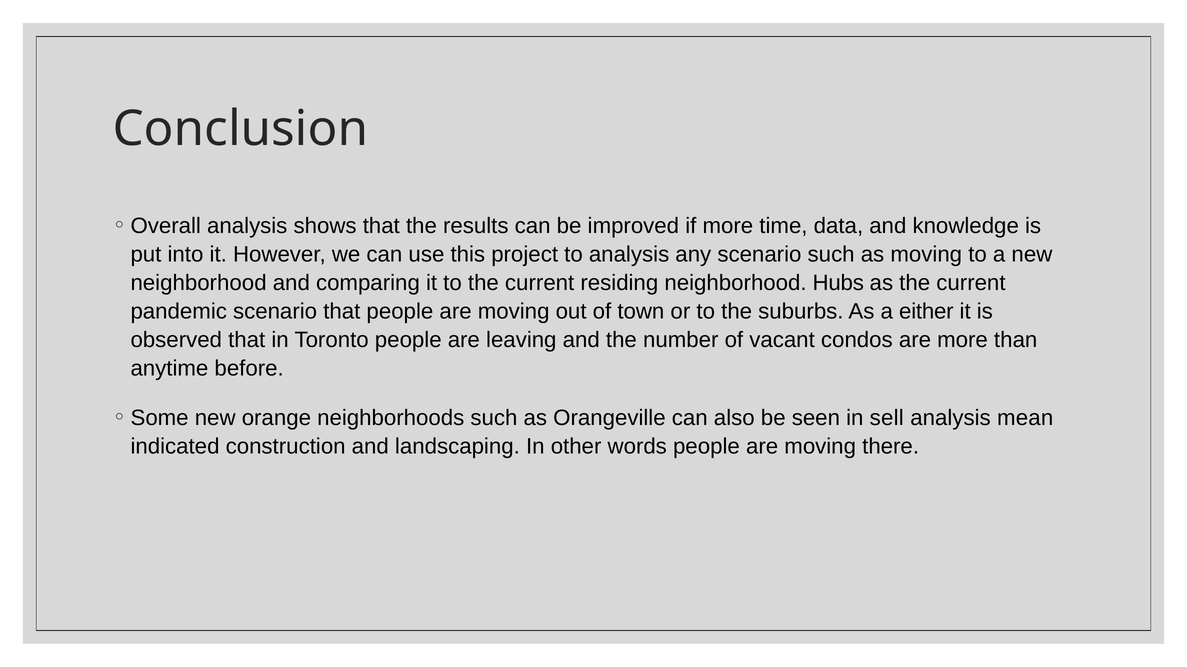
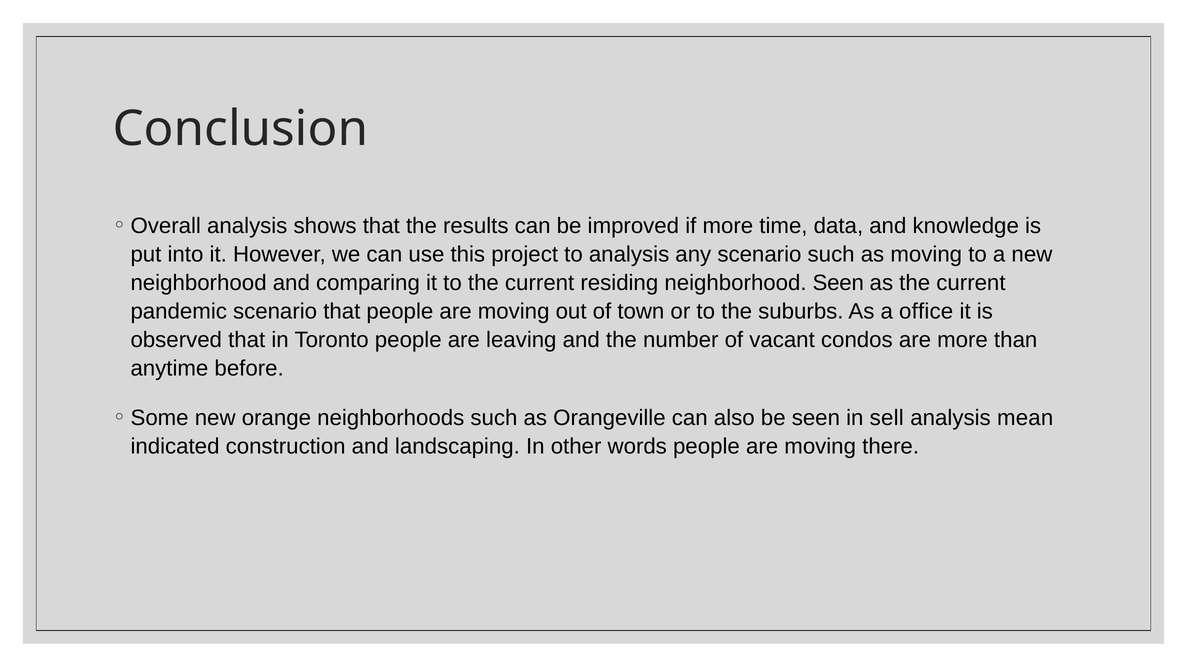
neighborhood Hubs: Hubs -> Seen (838, 283)
either: either -> office (926, 312)
